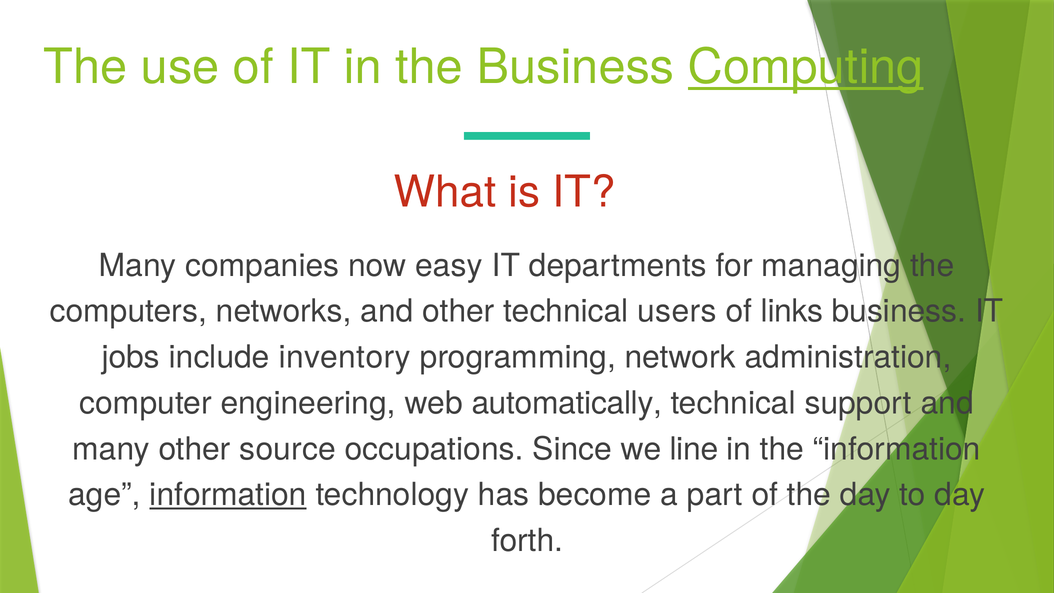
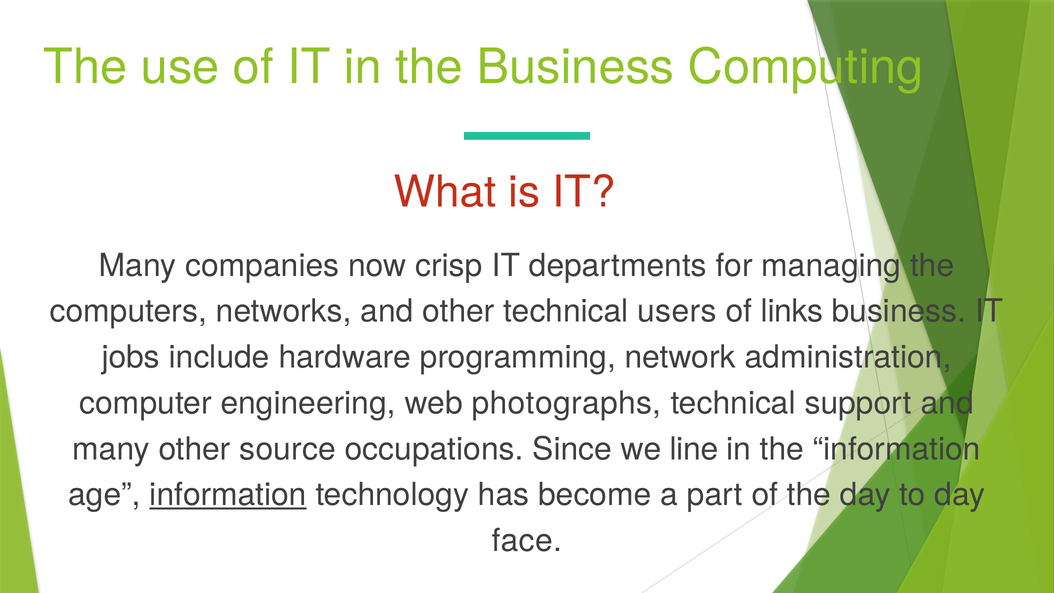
Computing underline: present -> none (806, 67)
easy: easy -> crisp (449, 266)
inventory: inventory -> hardware (345, 357)
automatically: automatically -> photographs (567, 403)
forth: forth -> face (527, 541)
